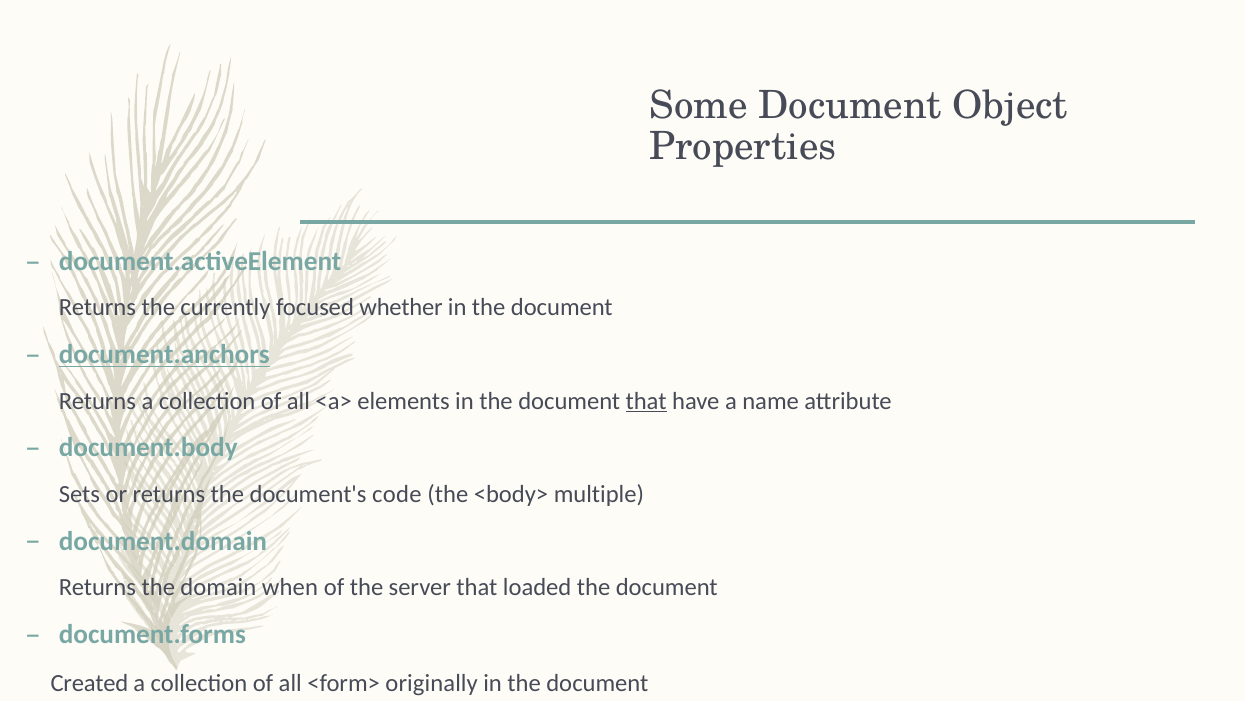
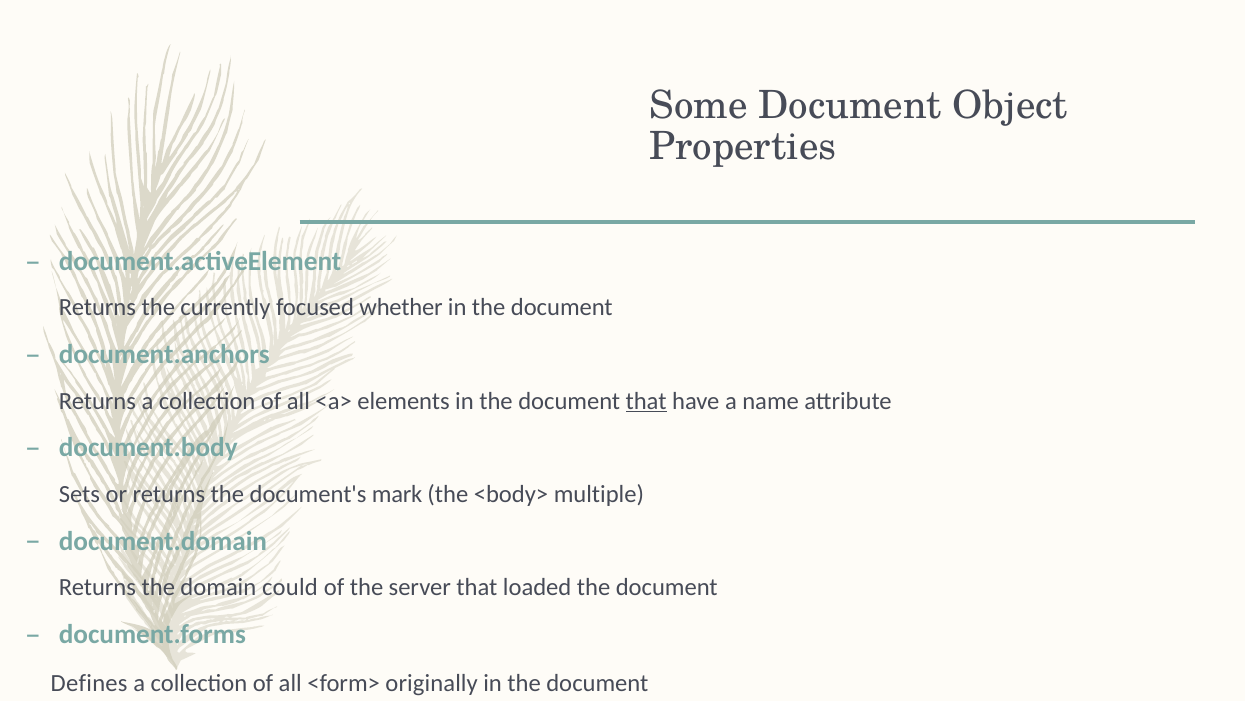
document.anchors underline: present -> none (164, 354)
code: code -> mark (397, 494)
when: when -> could (290, 587)
Created: Created -> Defines (89, 683)
